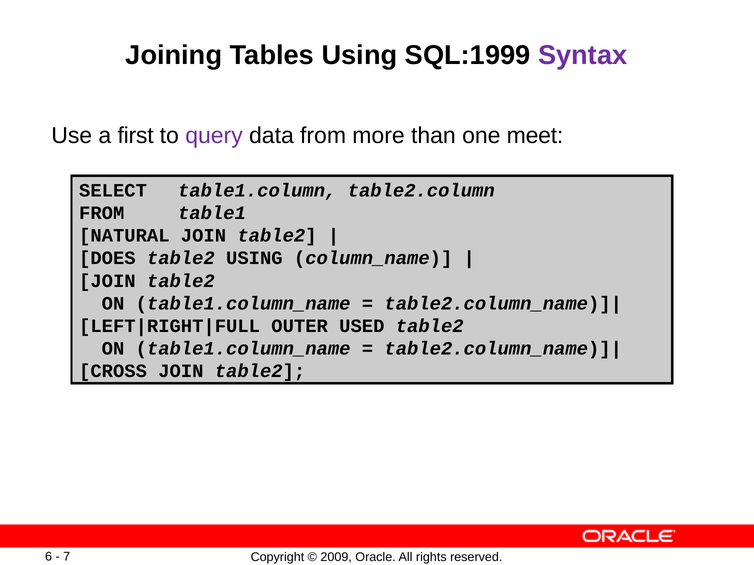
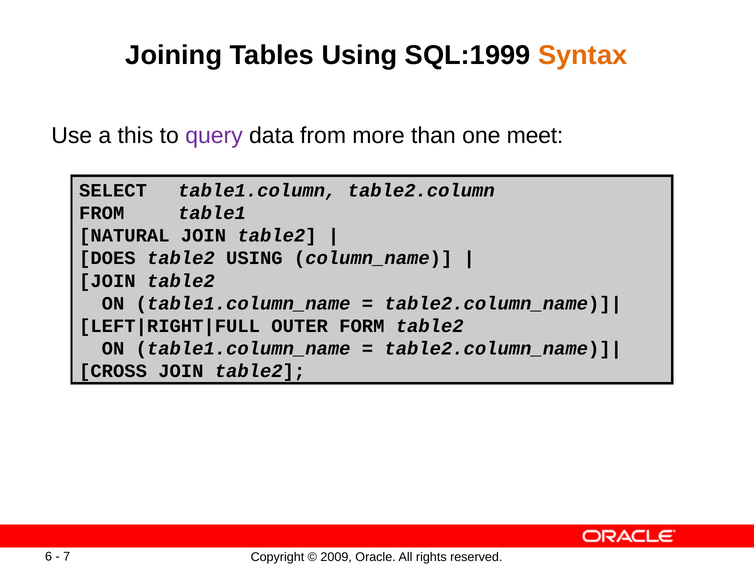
Syntax colour: purple -> orange (583, 56)
first: first -> this (135, 136)
USED: USED -> FORM (362, 326)
